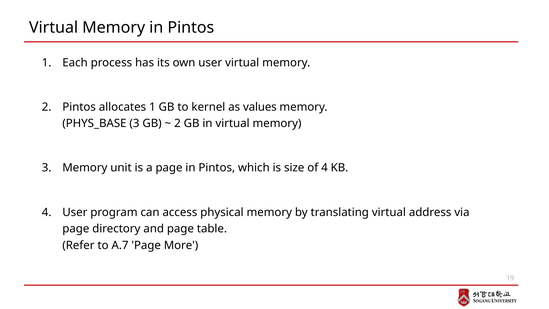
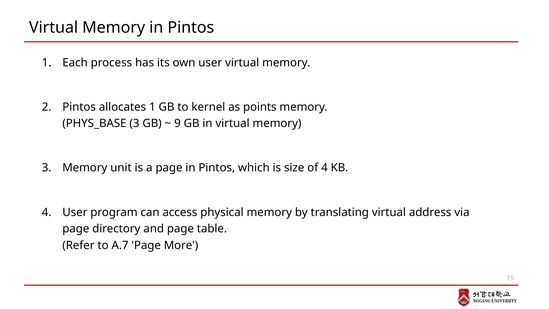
values: values -> points (260, 107)
2: 2 -> 9 (177, 123)
